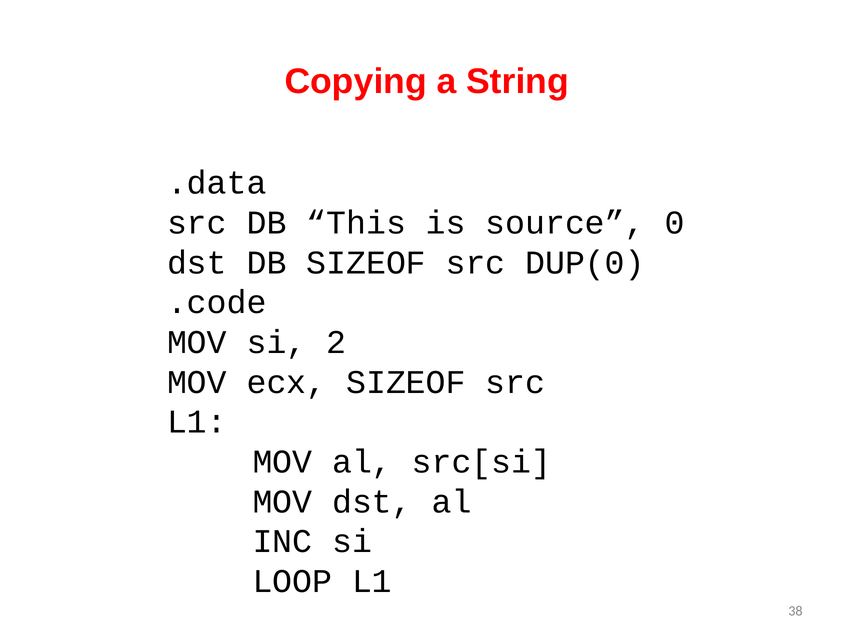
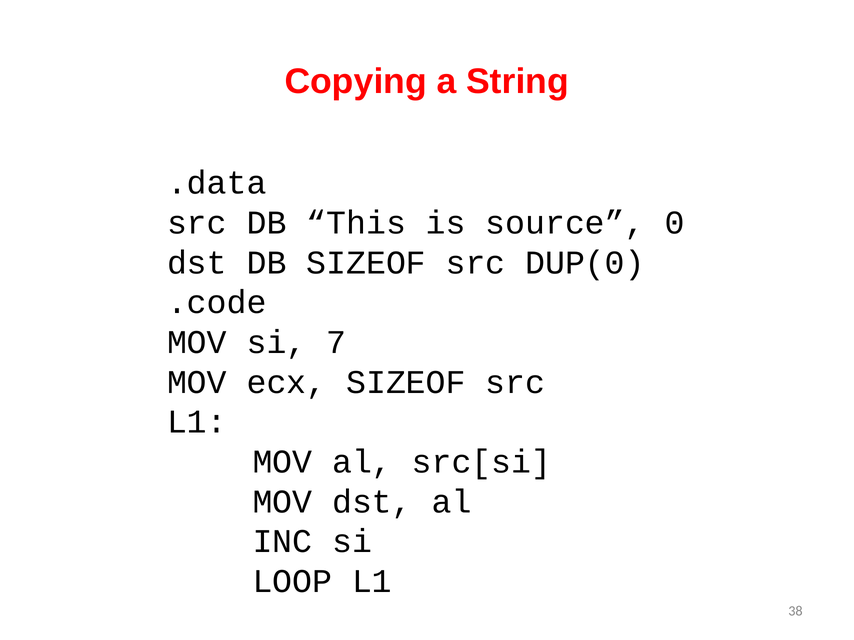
2: 2 -> 7 (336, 343)
